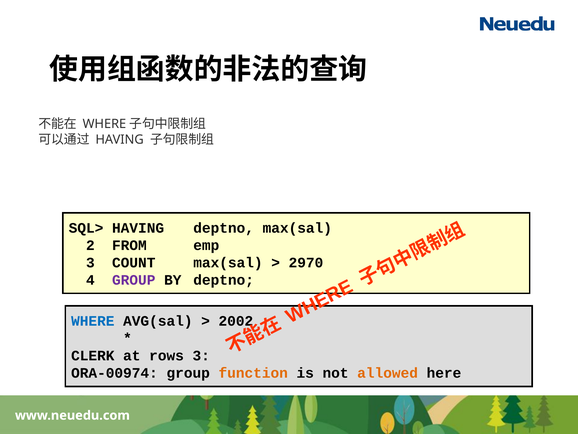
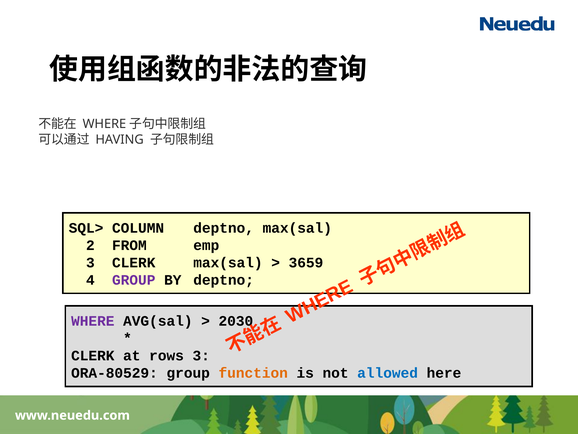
SQL> HAVING: HAVING -> COLUMN (138, 228)
3 COUNT: COUNT -> CLERK (134, 263)
2970: 2970 -> 3659 (306, 263)
WHERE colour: blue -> purple (93, 321)
2002: 2002 -> 2030 (236, 321)
ORA-00974: ORA-00974 -> ORA-80529 (114, 373)
allowed colour: orange -> blue (388, 373)
